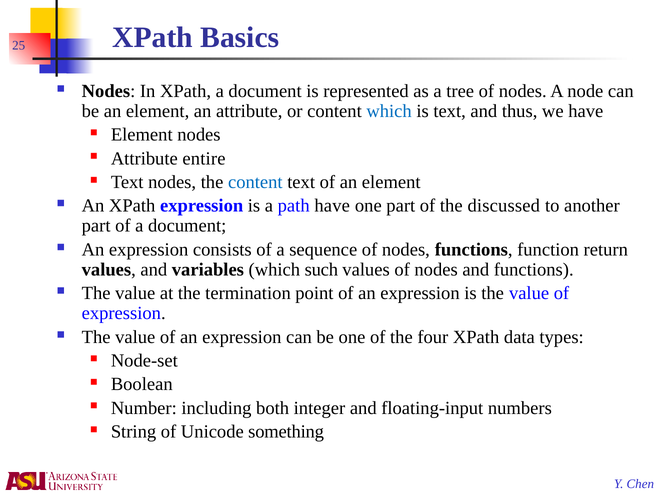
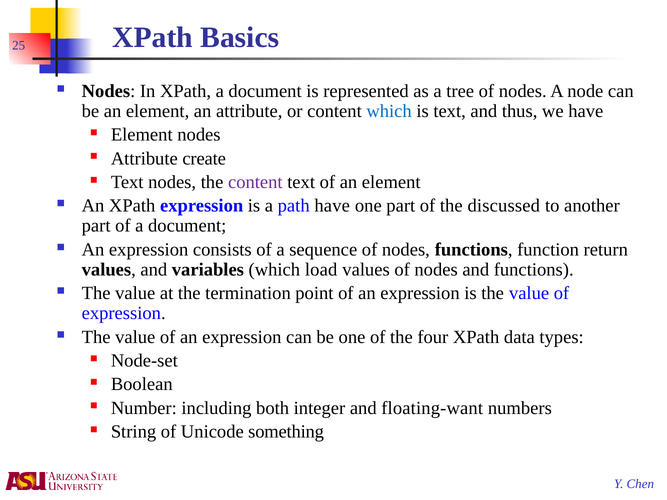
entire: entire -> create (204, 158)
content colour: blue -> purple (255, 182)
such: such -> load (321, 270)
floating-input: floating-input -> floating-want (432, 408)
